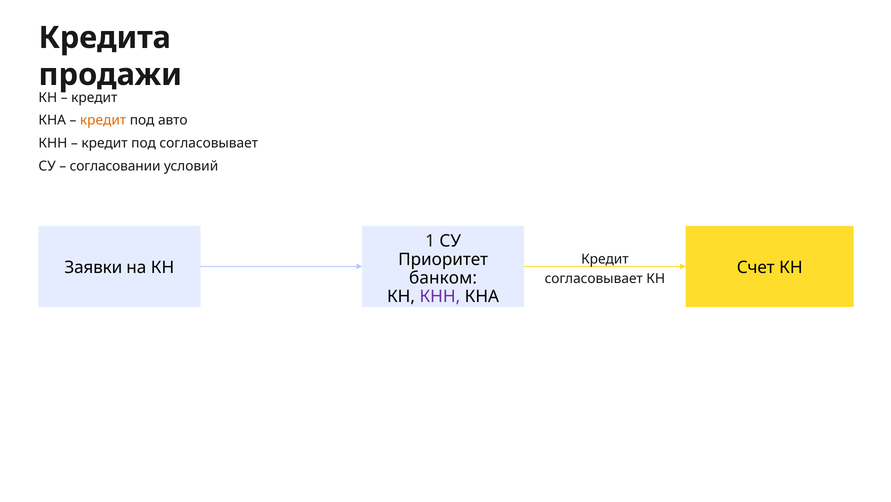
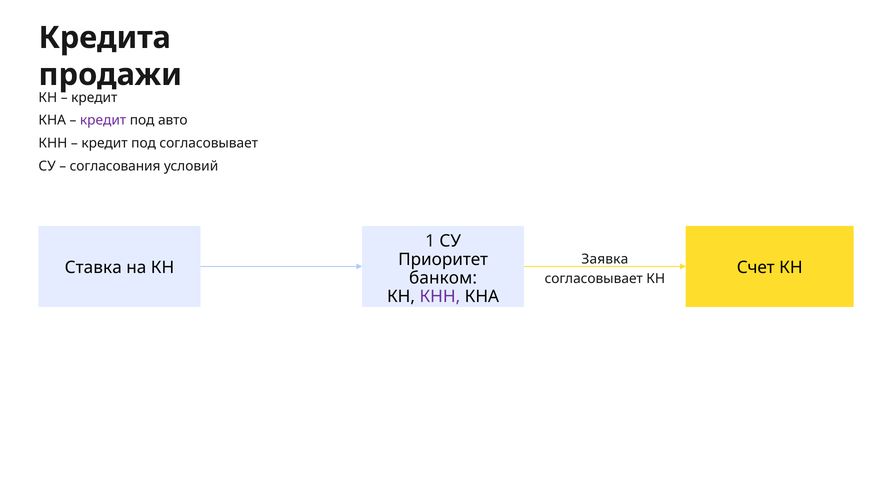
кредит colour: orange -> purple (103, 120)
согласовании: согласовании -> согласования (115, 166)
Кредит: Кредит -> Заявка (605, 259)
Заявки: Заявки -> Ставка (93, 268)
